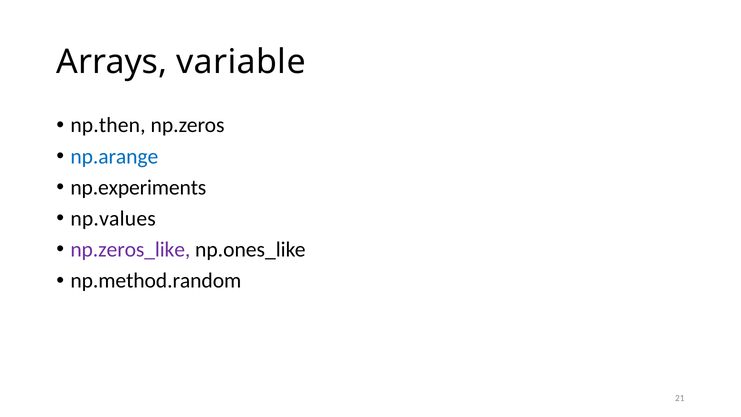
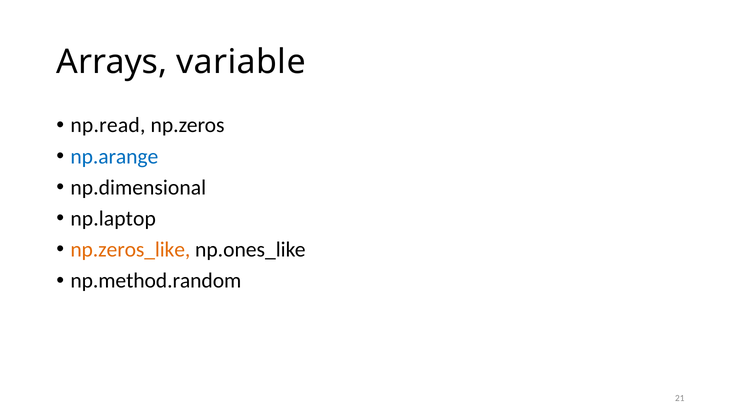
np.then: np.then -> np.read (108, 125)
np.experiments: np.experiments -> np.dimensional (138, 187)
np.values: np.values -> np.laptop (113, 218)
np.zeros_like colour: purple -> orange (130, 250)
